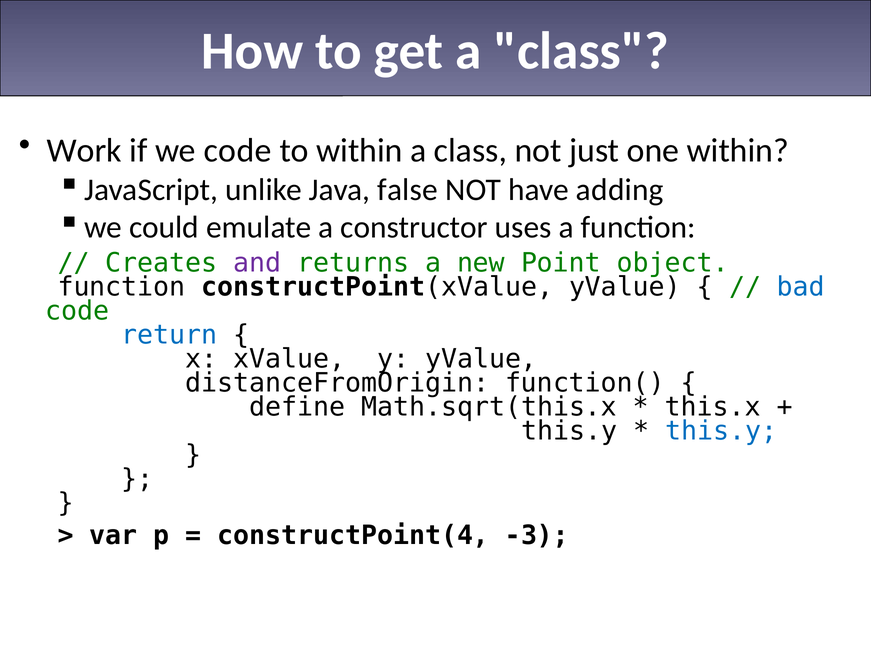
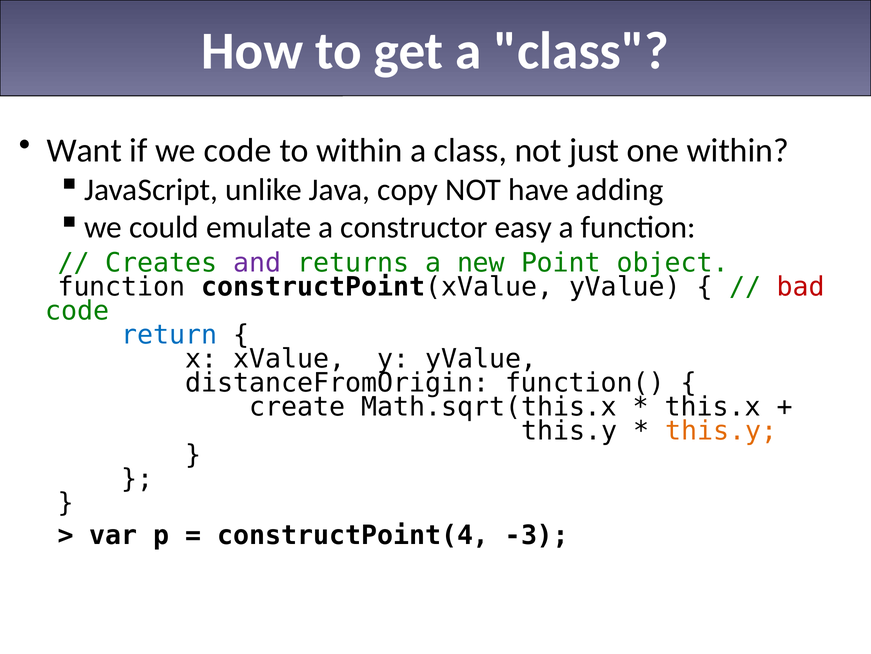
Work: Work -> Want (84, 150)
false: false -> copy (408, 189)
uses: uses -> easy (523, 227)
bad colour: blue -> red (801, 287)
define: define -> create (297, 406)
this.y colour: blue -> orange (721, 430)
